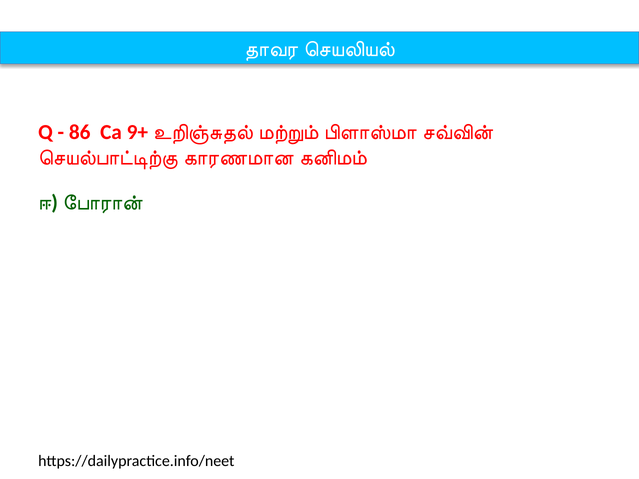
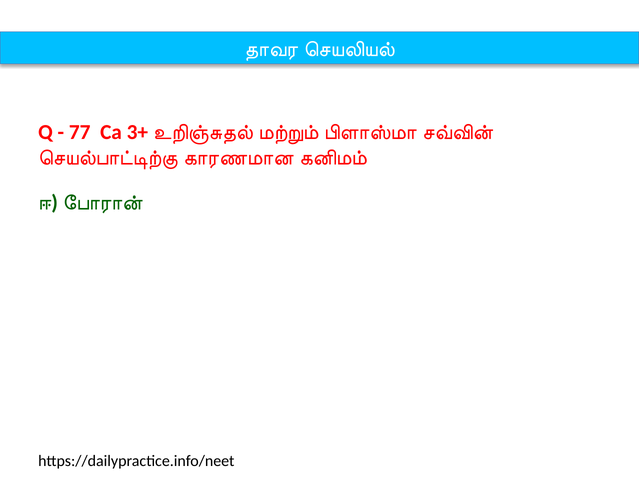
86: 86 -> 77 (80, 132)
9+: 9+ -> 3+ (137, 132)
